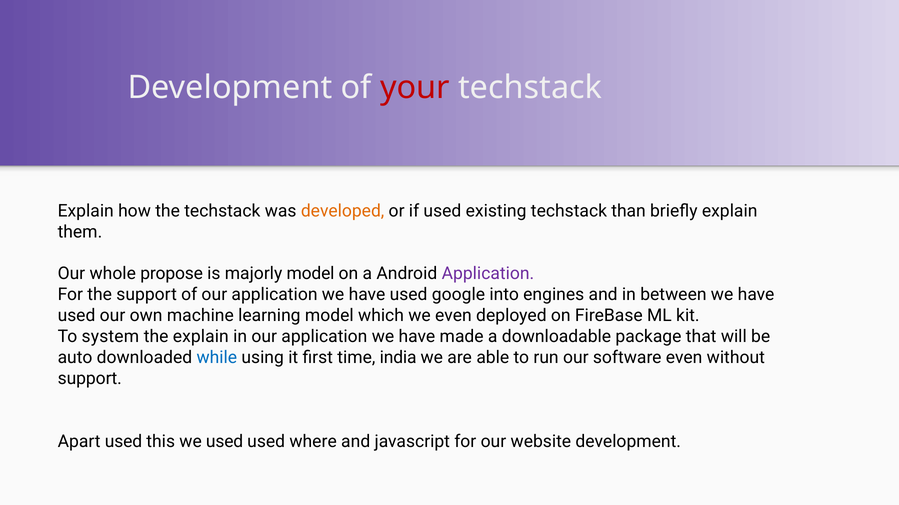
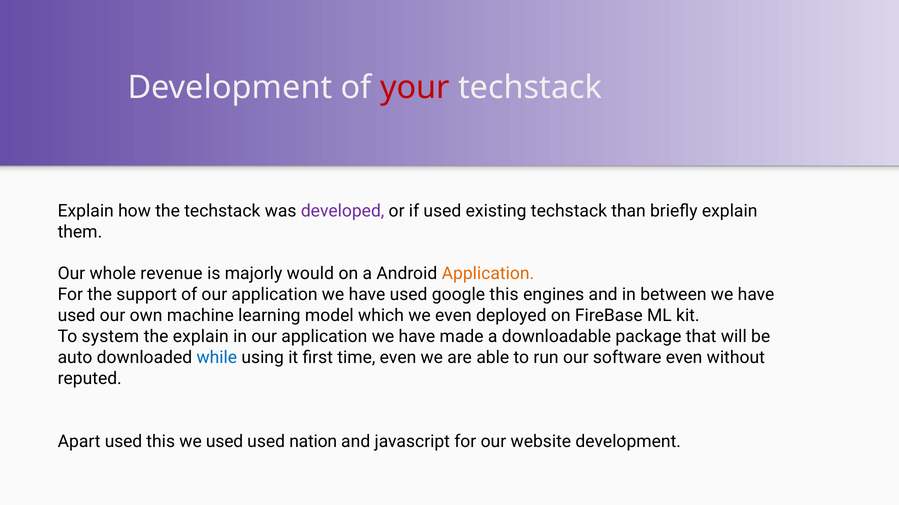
developed colour: orange -> purple (343, 211)
propose: propose -> revenue (171, 274)
majorly model: model -> would (310, 274)
Application colour: purple -> orange (488, 274)
google into: into -> this (504, 295)
time india: india -> even (398, 358)
support: support -> reputed (90, 379)
where: where -> nation (313, 442)
